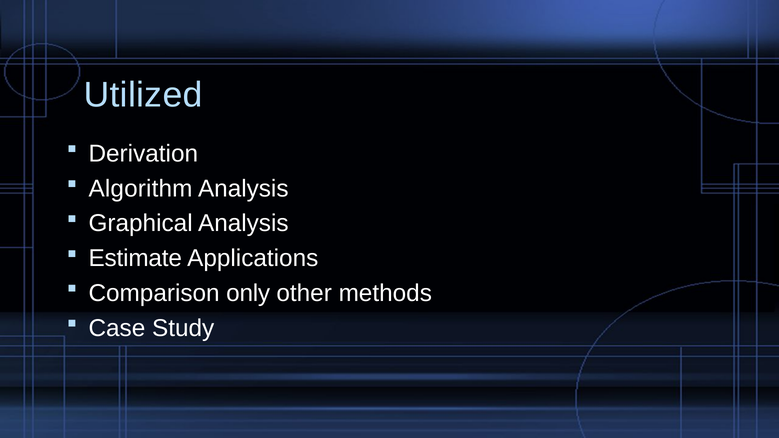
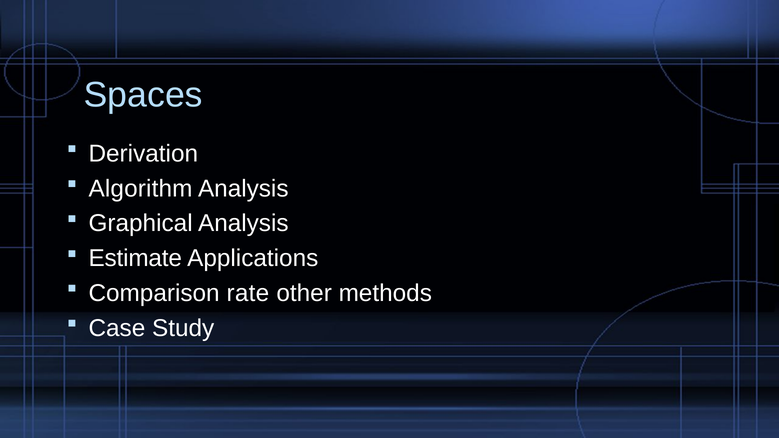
Utilized: Utilized -> Spaces (143, 95)
only: only -> rate (248, 293)
